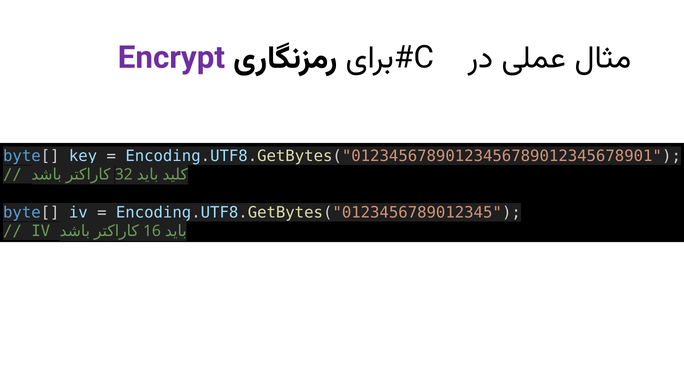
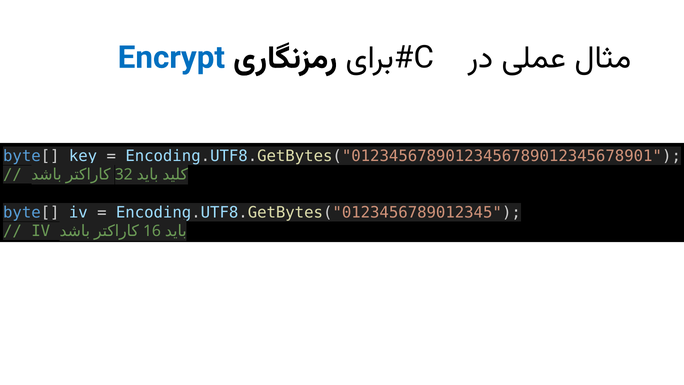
Encrypt colour: purple -> blue (171, 57)
